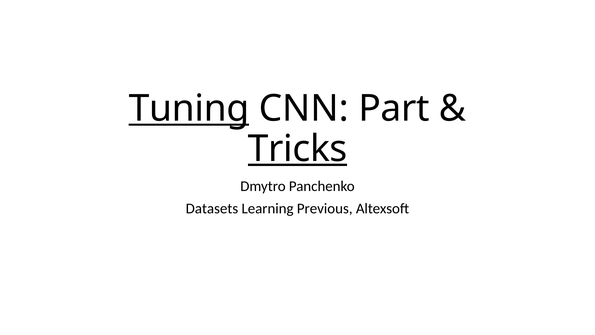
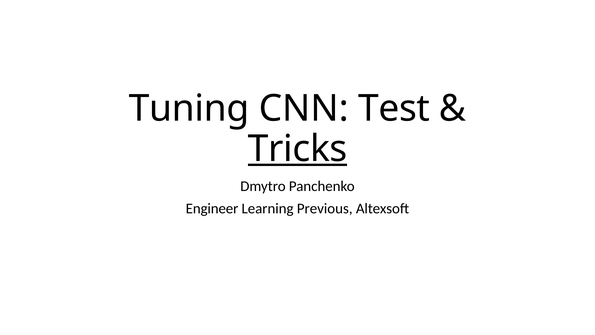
Tuning underline: present -> none (189, 109)
Part: Part -> Test (394, 109)
Datasets: Datasets -> Engineer (212, 208)
